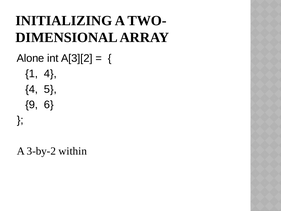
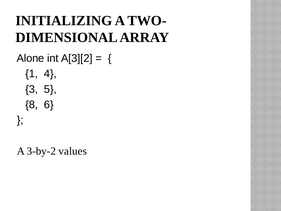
4: 4 -> 3 (32, 89)
9: 9 -> 8 (32, 105)
within: within -> values (73, 151)
